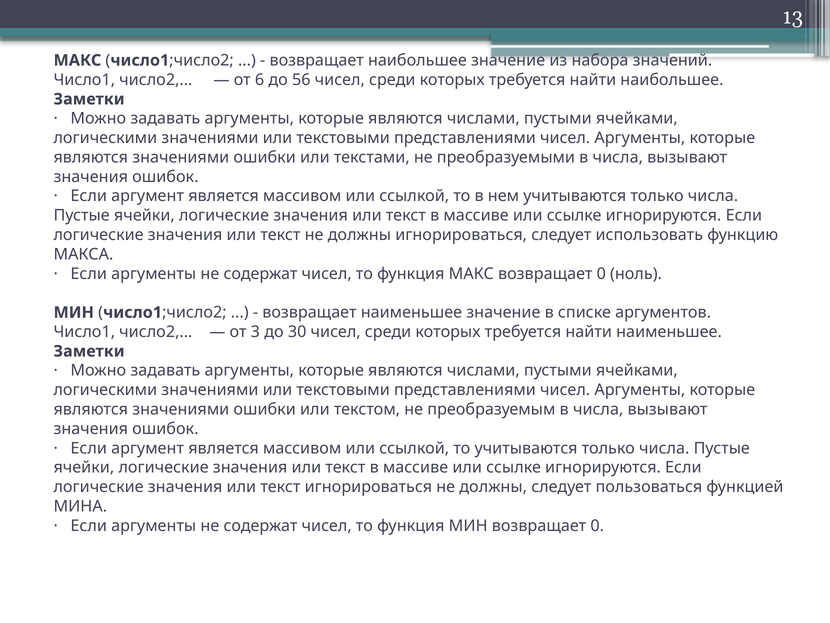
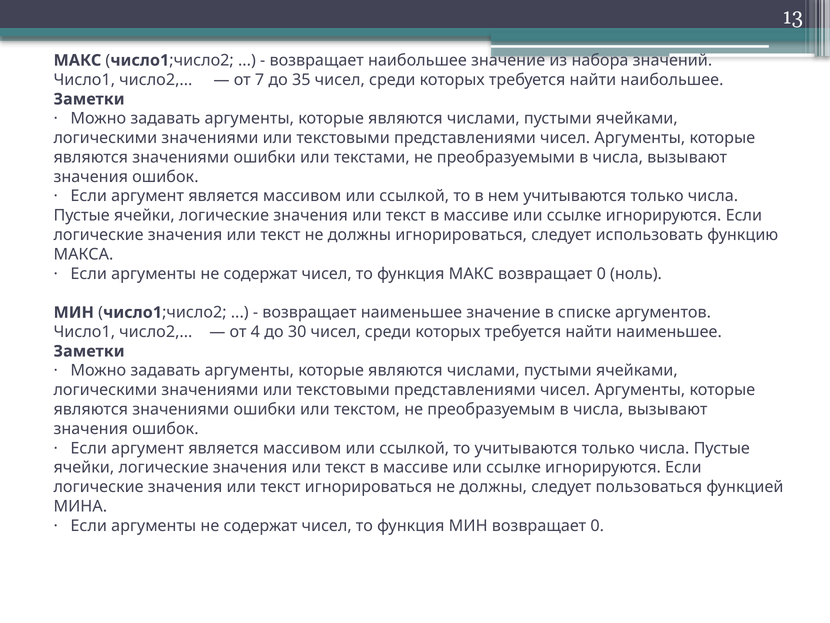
6: 6 -> 7 (260, 80)
56: 56 -> 35 (301, 80)
3: 3 -> 4 (255, 332)
